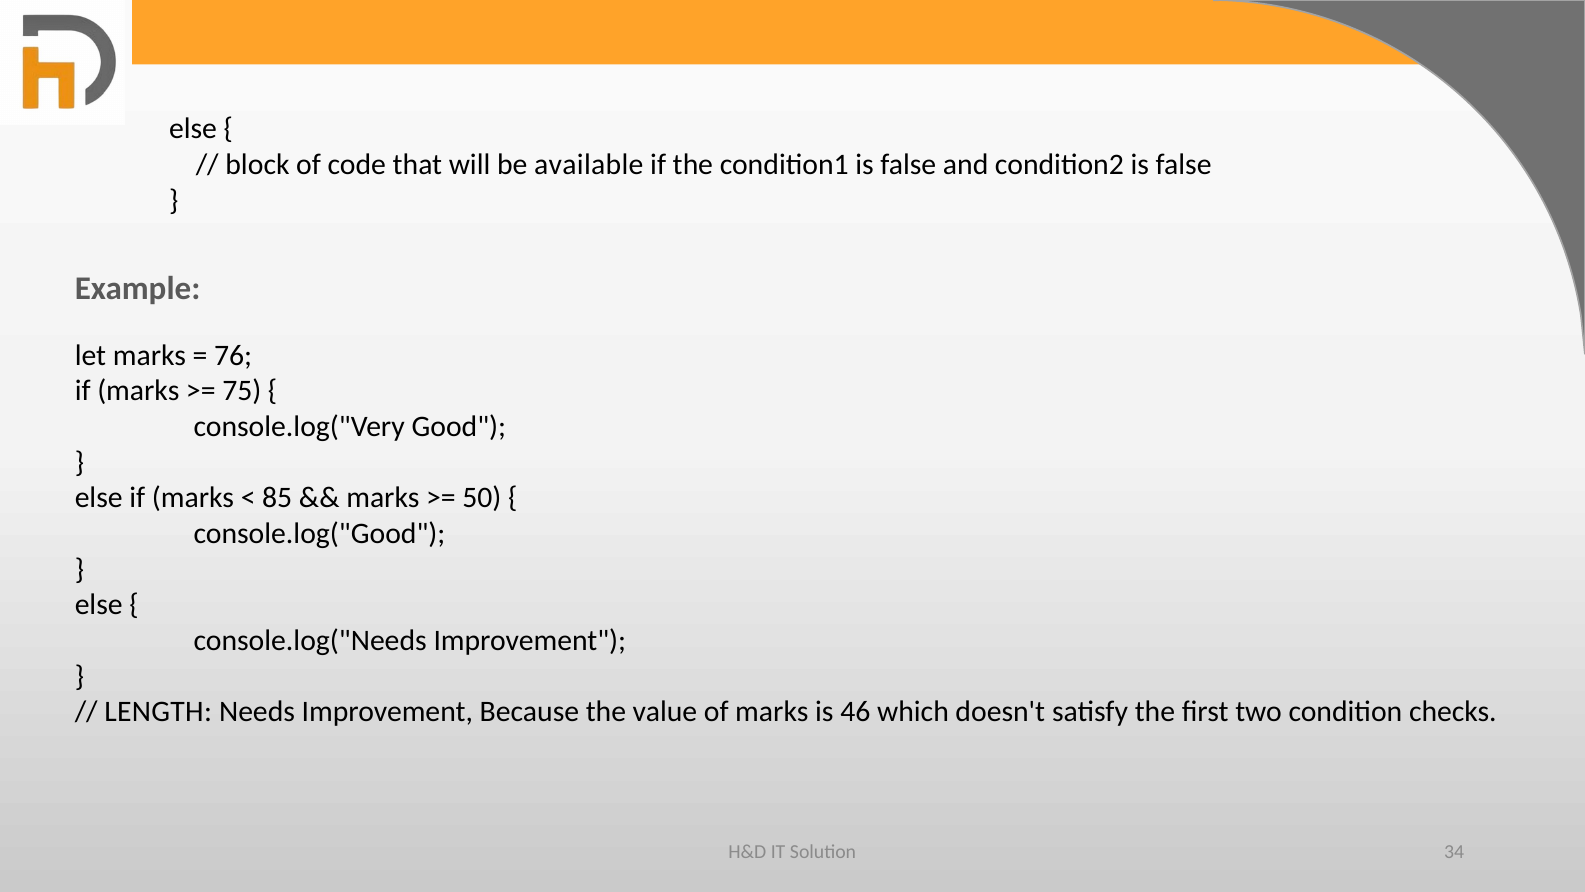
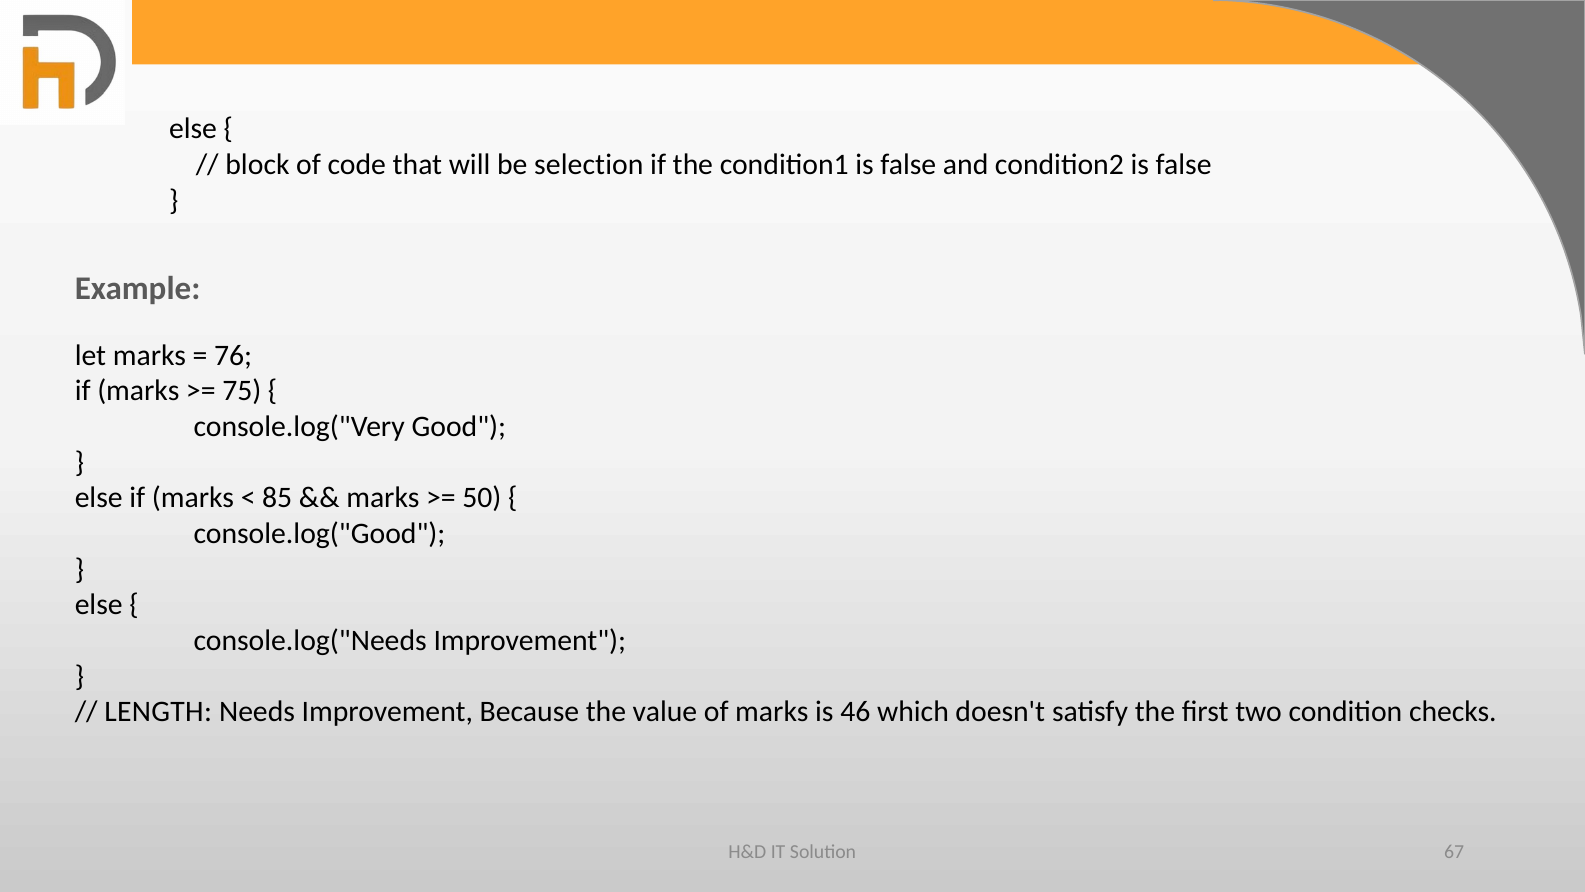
available: available -> selection (589, 165)
34: 34 -> 67 (1454, 851)
